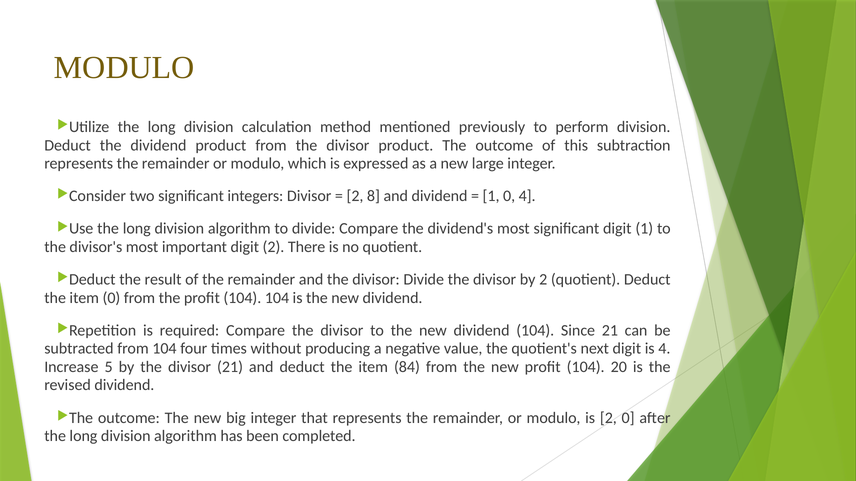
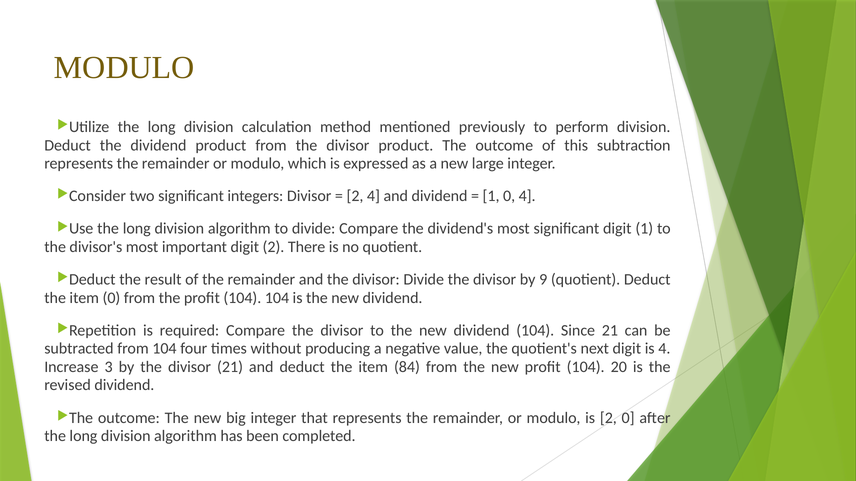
2 8: 8 -> 4 (373, 196)
by 2: 2 -> 9 (543, 280)
5: 5 -> 3 (109, 367)
